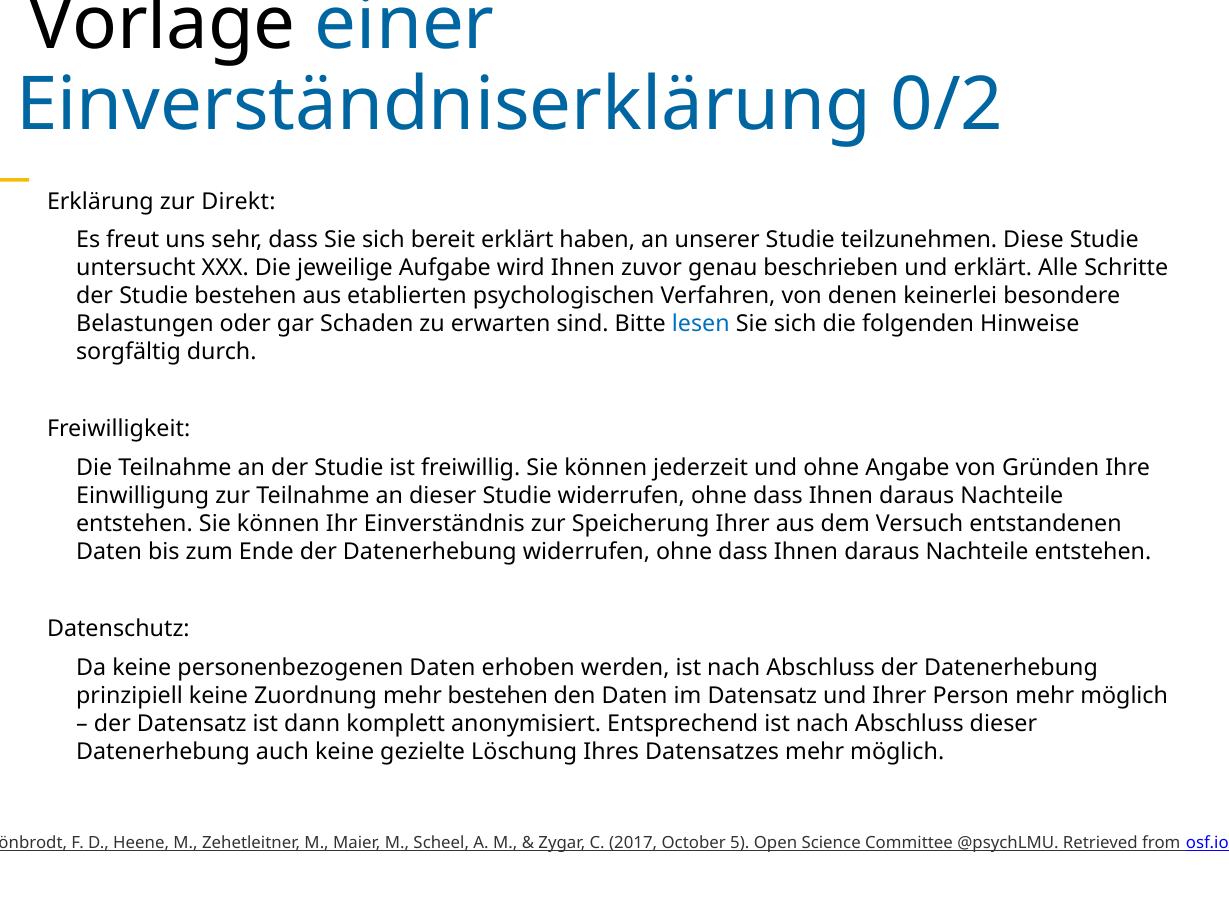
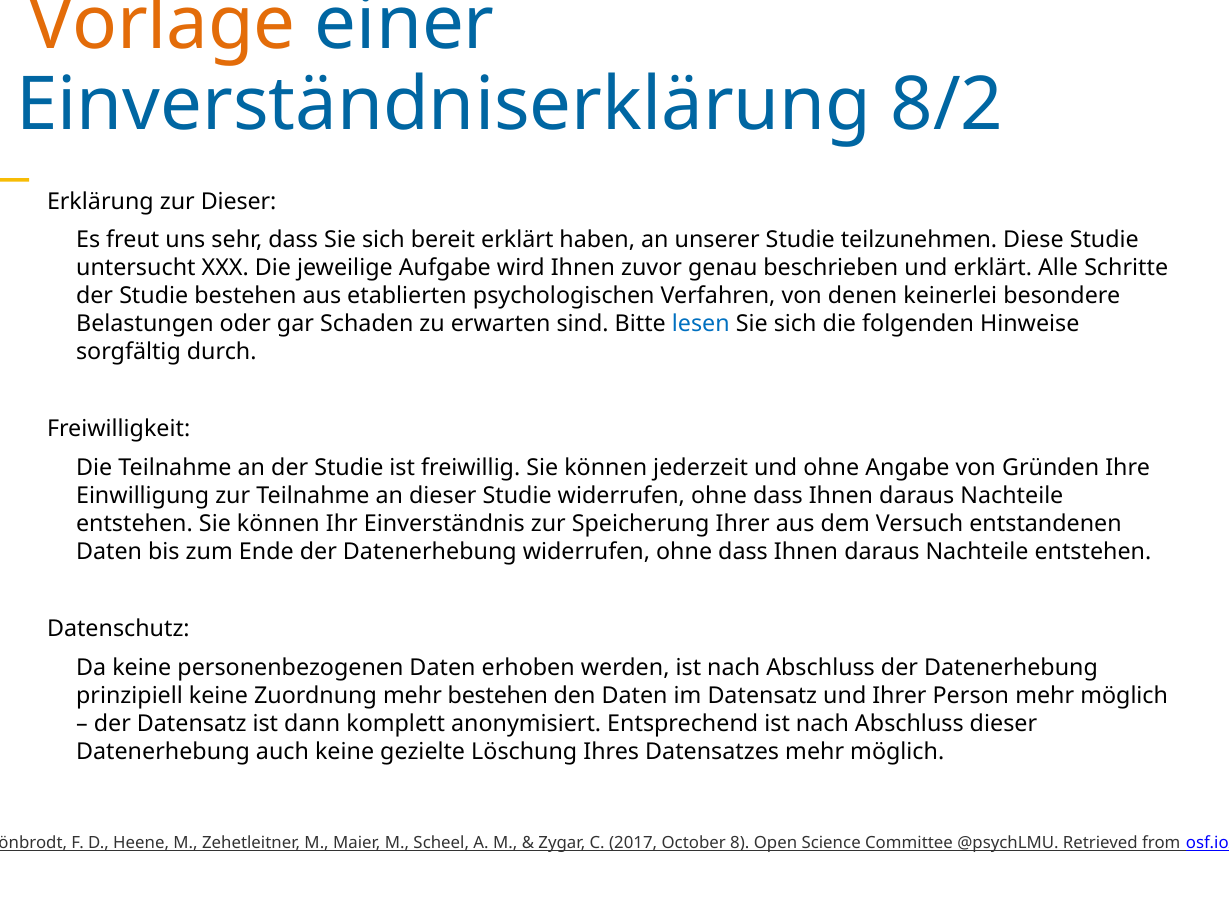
Vorlage colour: black -> orange (162, 24)
0/2: 0/2 -> 8/2 (947, 105)
zur Direkt: Direkt -> Dieser (239, 202)
5: 5 -> 8 (740, 843)
